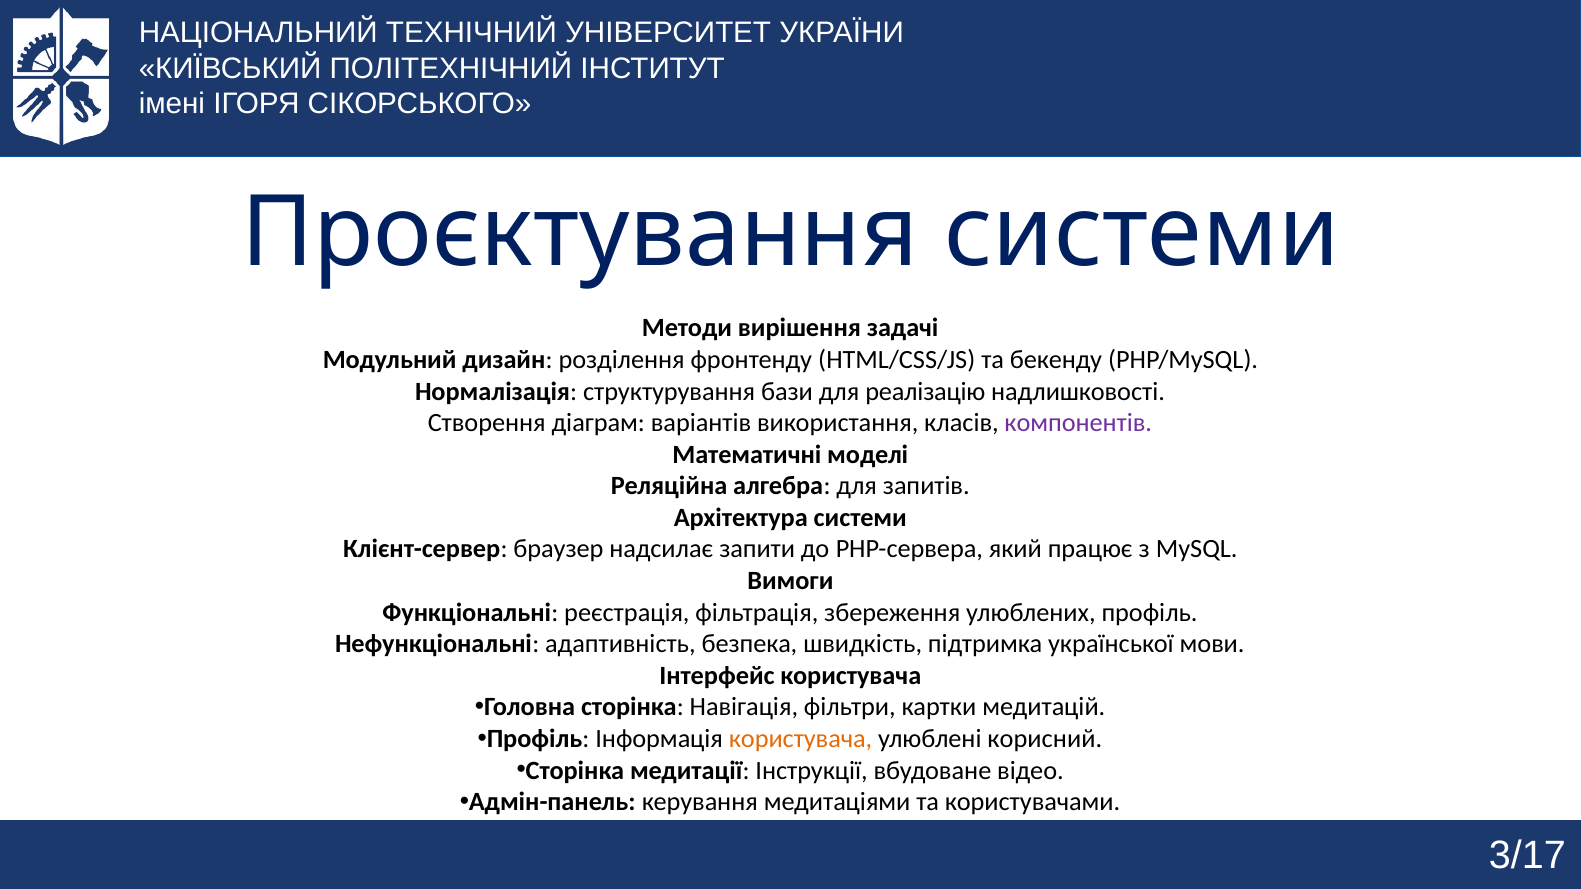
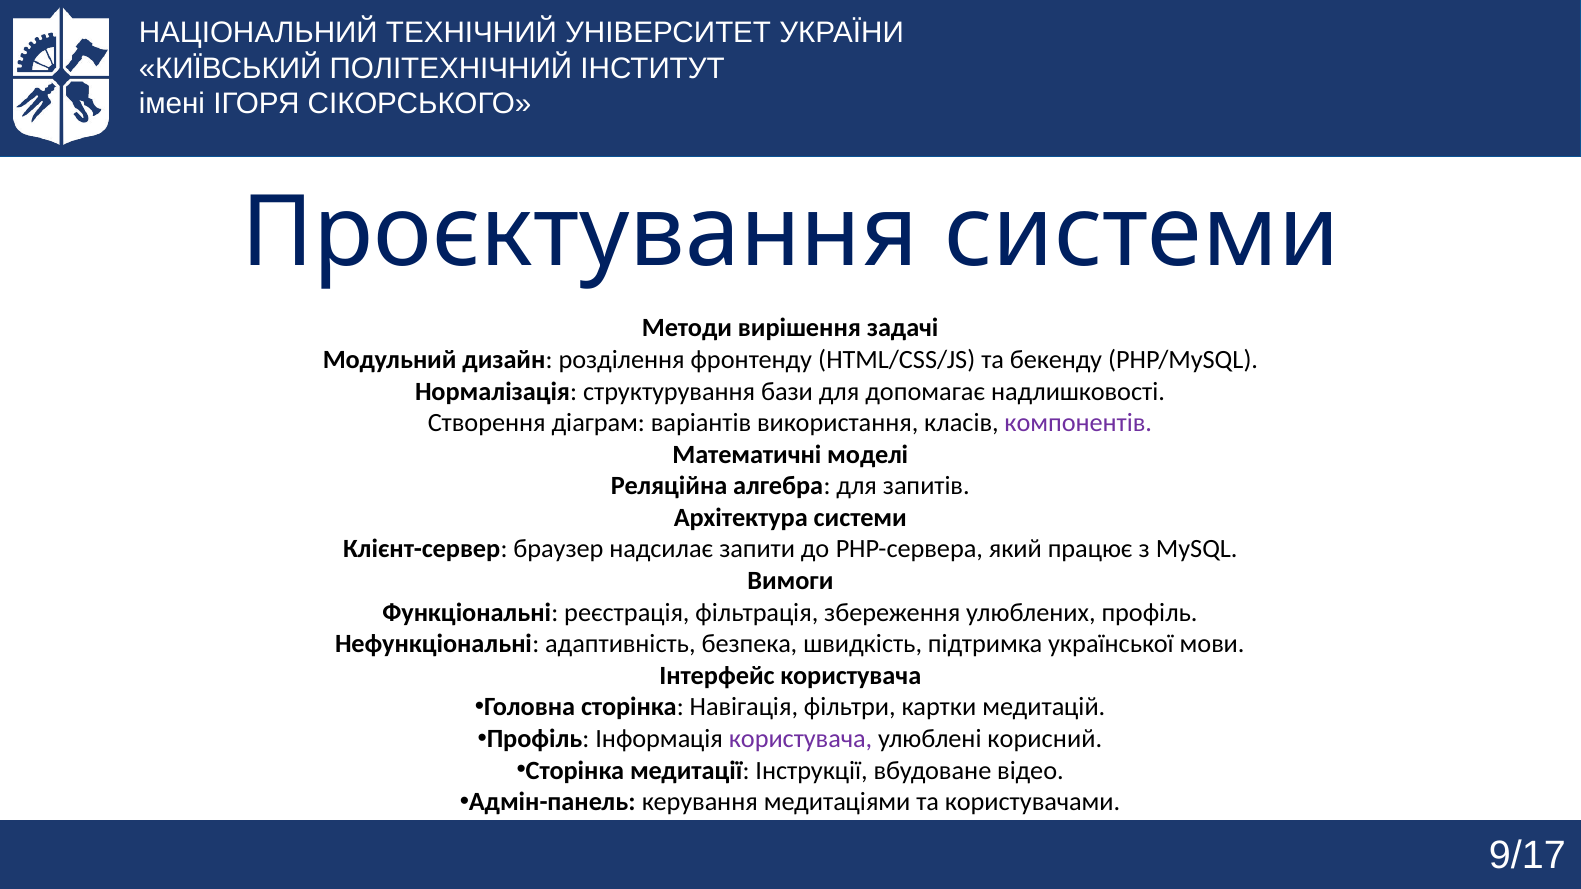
реалізацію: реалізацію -> допомагає (925, 391)
користувача colour: orange -> purple (801, 739)
3/17: 3/17 -> 9/17 (1527, 856)
